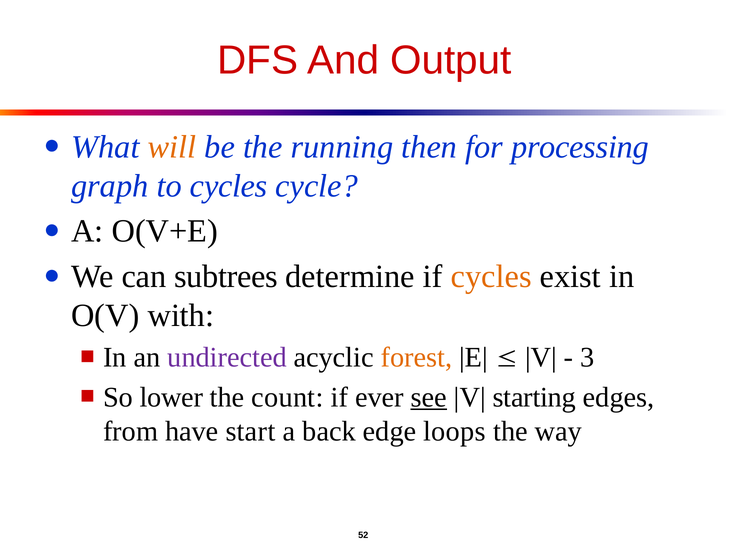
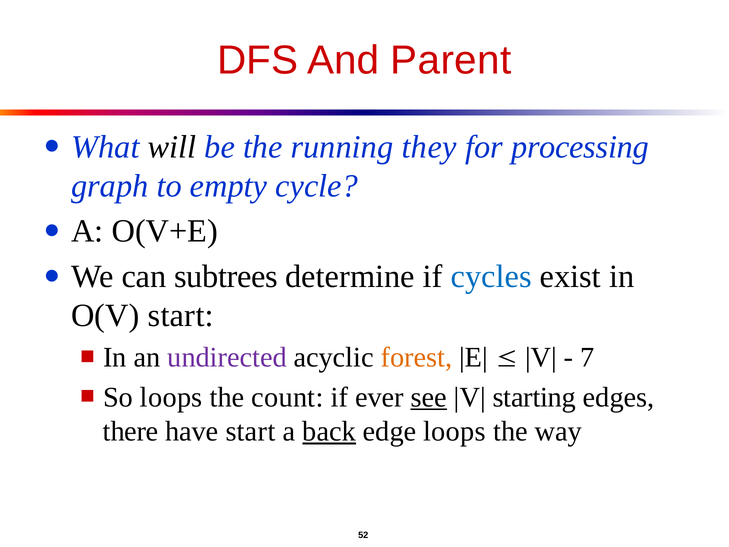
Output: Output -> Parent (451, 61)
will colour: orange -> black (172, 147)
then: then -> they (429, 147)
to cycles: cycles -> empty (229, 186)
cycles colour: orange -> blue (491, 277)
O(V with: with -> start (181, 315)
3: 3 -> 7 (587, 357)
So lower: lower -> loops (171, 397)
from: from -> there (131, 431)
back underline: none -> present (329, 431)
